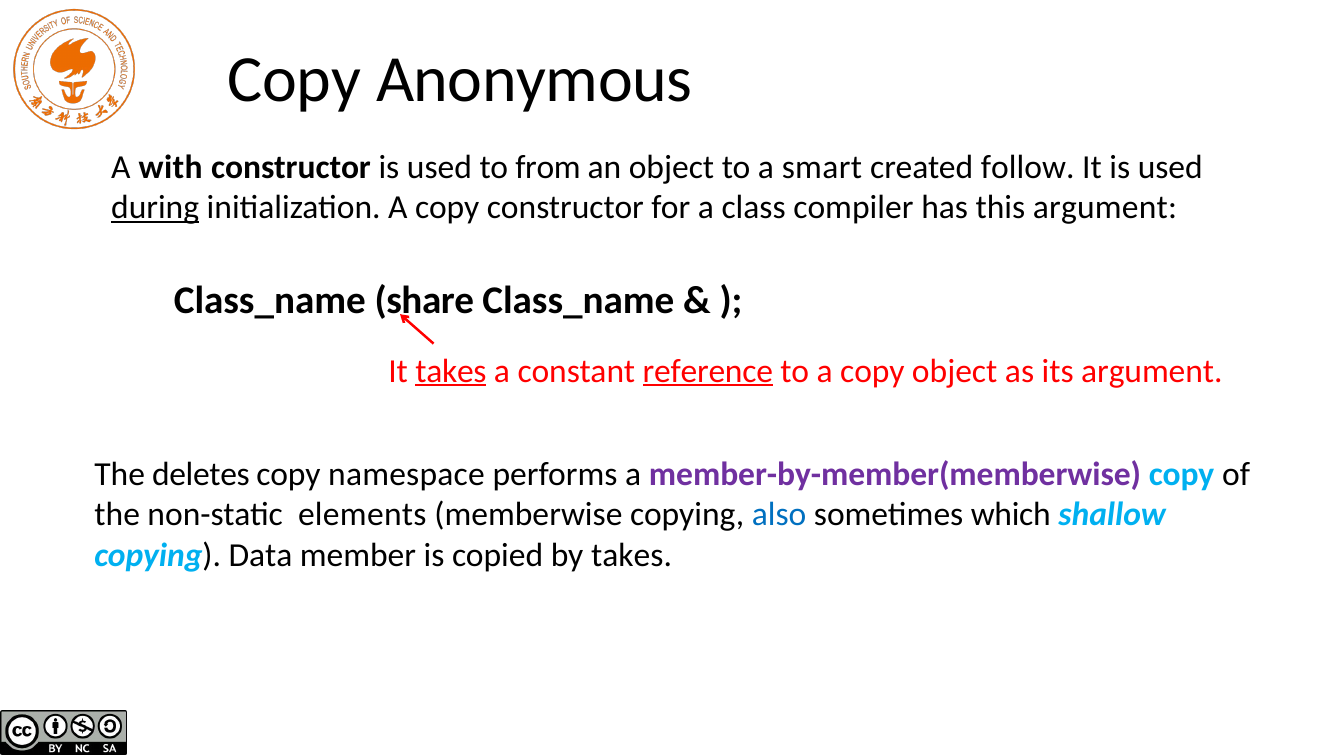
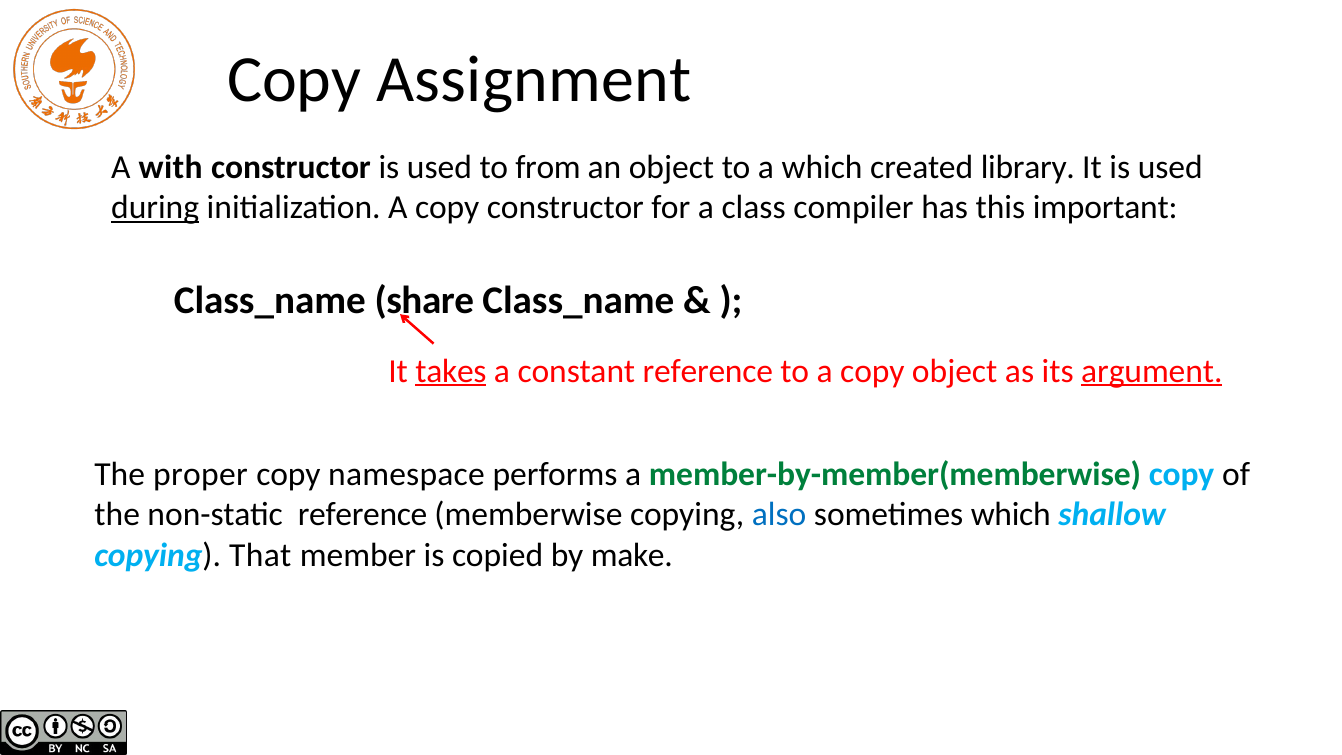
Anonymous: Anonymous -> Assignment (534, 80)
a smart: smart -> which (822, 167)
follow: follow -> library (1028, 167)
this argument: argument -> important (1105, 208)
reference underline: present -> none (708, 371)
argument underline: none -> present (1152, 371)
deletes: deletes -> proper (201, 474)
member-by-member(memberwise colour: purple -> green (895, 474)
non-static elements: elements -> reference (363, 515)
Data: Data -> That (260, 555)
by takes: takes -> make (632, 555)
